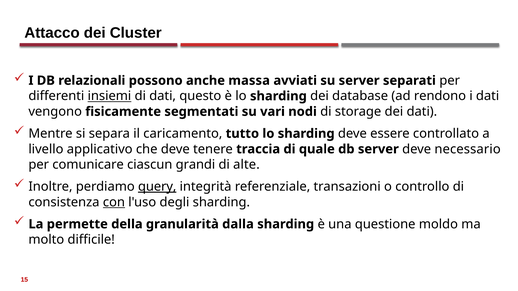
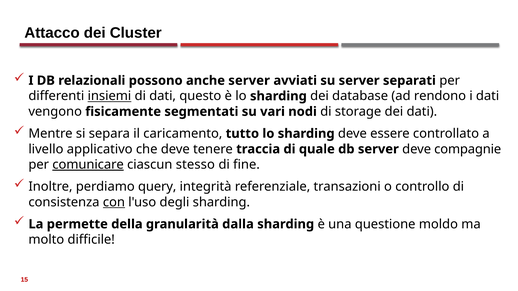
anche massa: massa -> server (249, 81)
necessario: necessario -> compagnie (468, 149)
comunicare underline: none -> present (88, 165)
grandi: grandi -> stesso (195, 165)
alte: alte -> fine (246, 165)
query underline: present -> none (157, 187)
